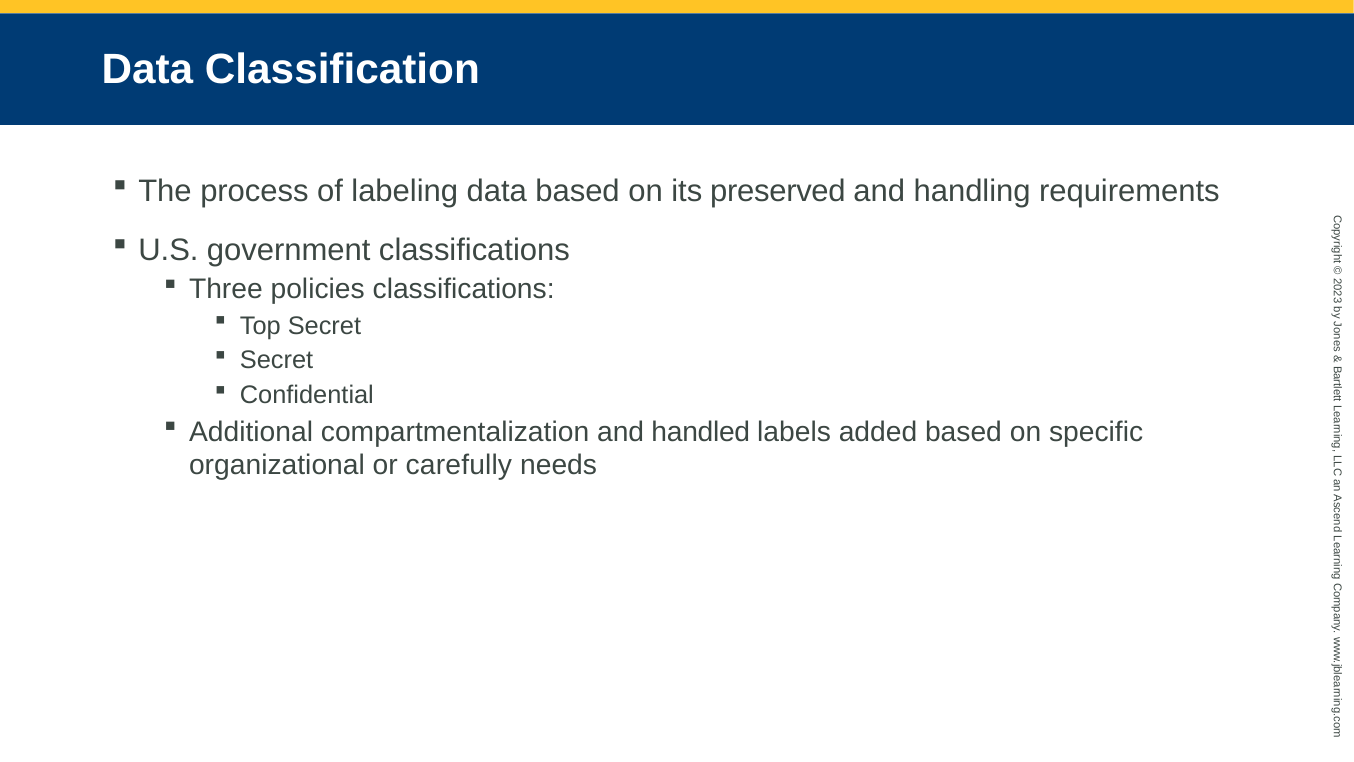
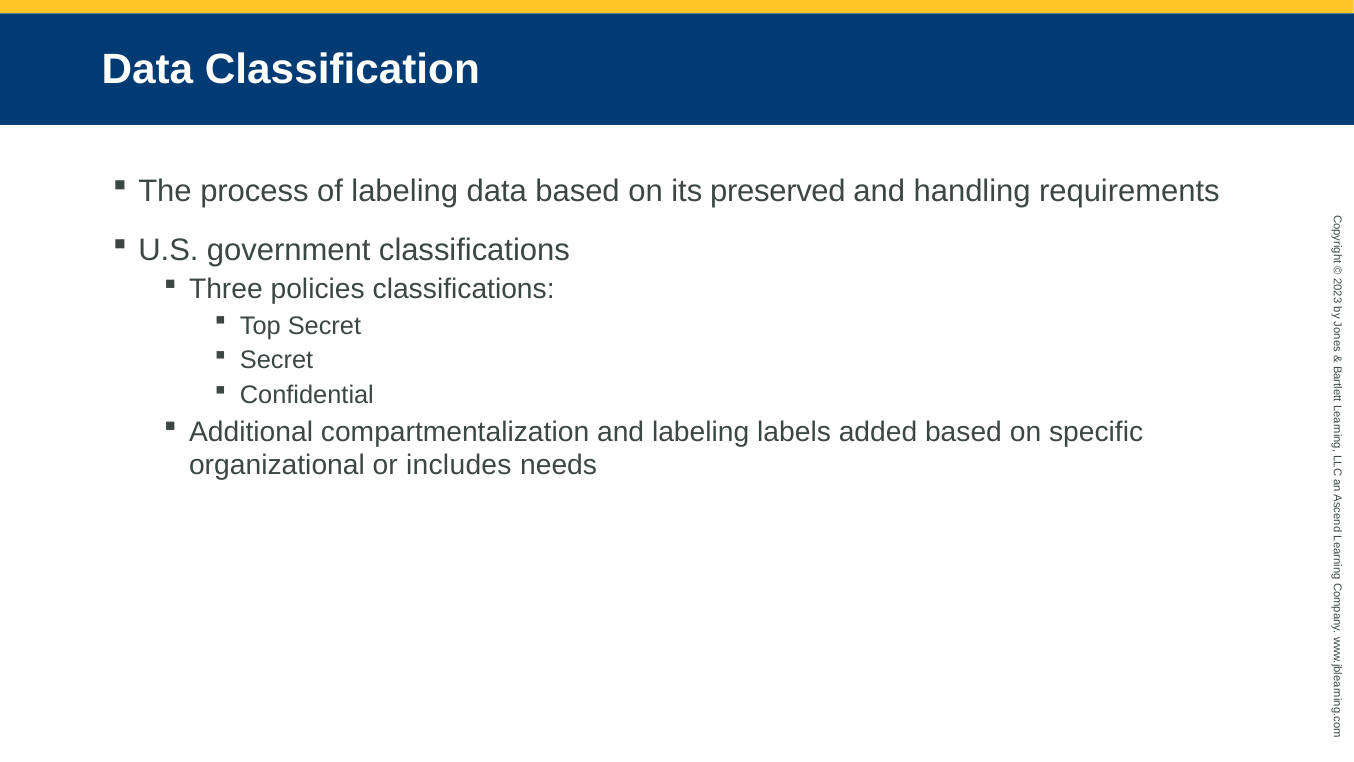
and handled: handled -> labeling (701, 432)
carefully: carefully -> includes (459, 465)
